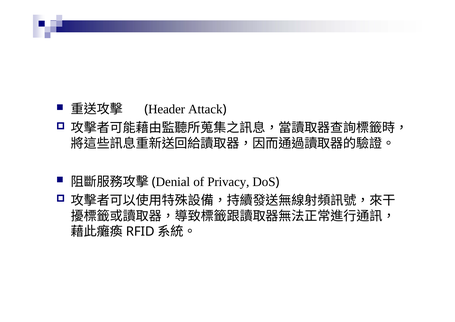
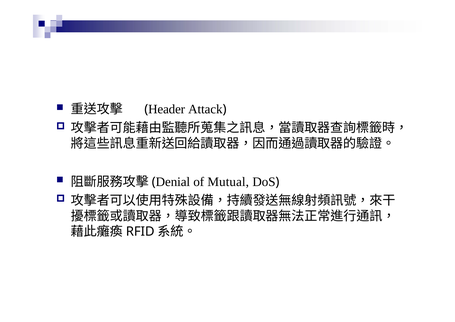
Privacy: Privacy -> Mutual (228, 182)
